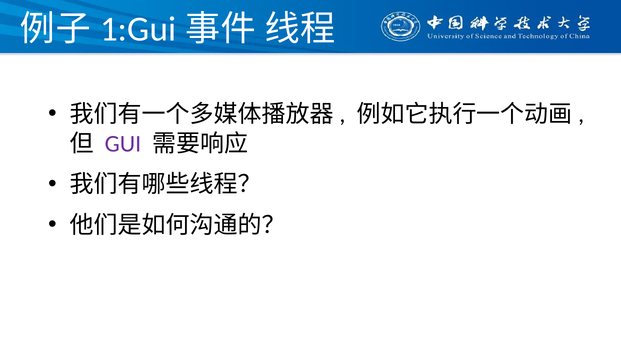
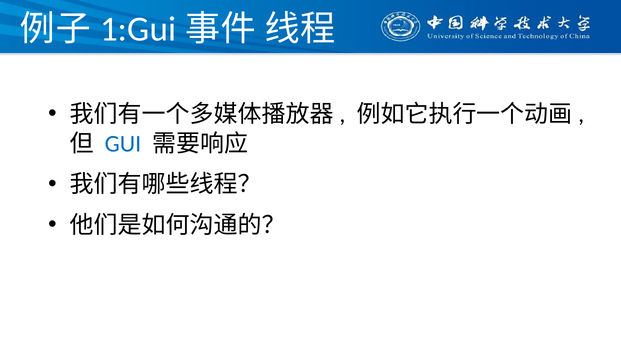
GUI colour: purple -> blue (123, 144)
